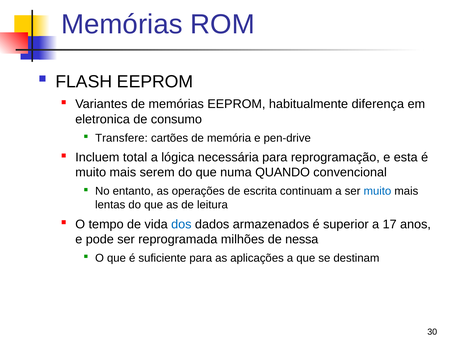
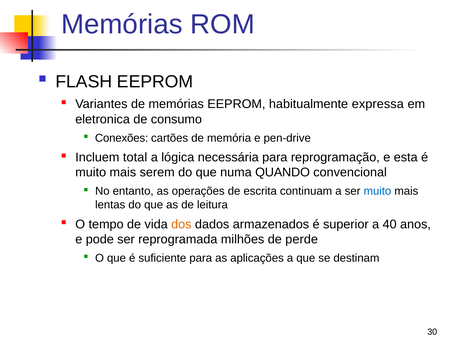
diferença: diferença -> expressa (378, 104)
Transfere: Transfere -> Conexões (122, 138)
dos colour: blue -> orange (181, 225)
17: 17 -> 40 (390, 225)
nessa: nessa -> perde (302, 240)
